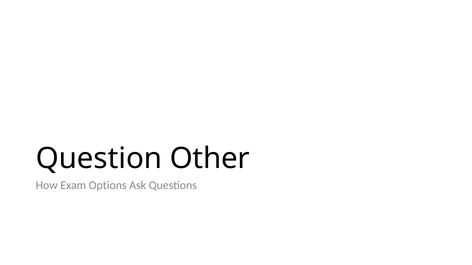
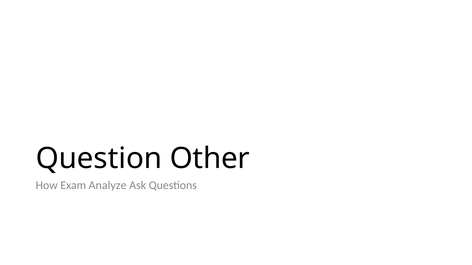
Options: Options -> Analyze (108, 186)
